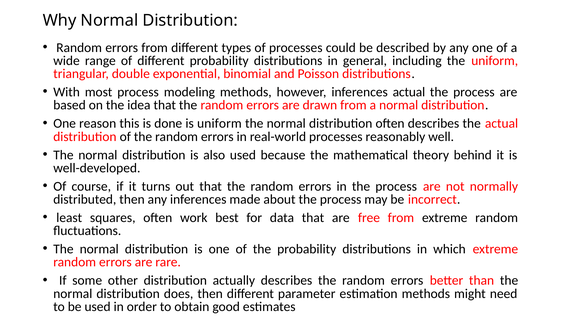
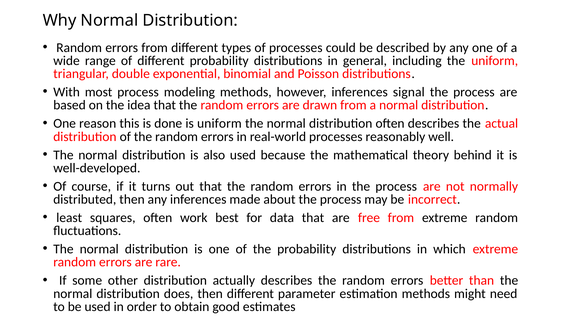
inferences actual: actual -> signal (409, 92)
